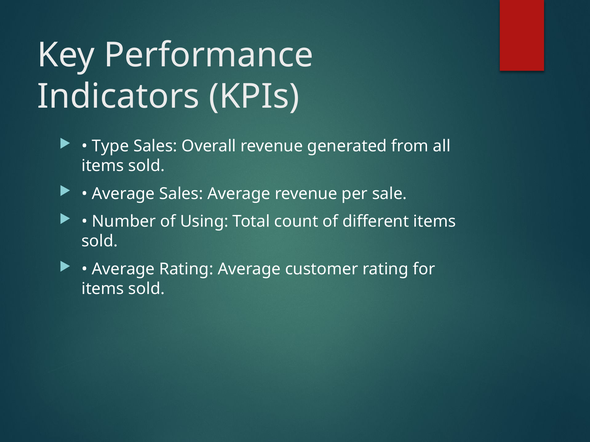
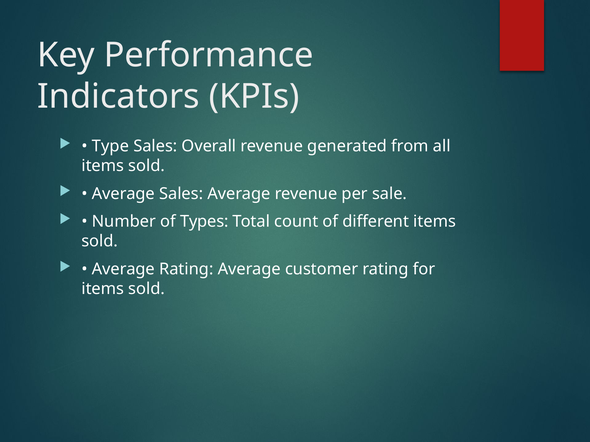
Using: Using -> Types (204, 222)
